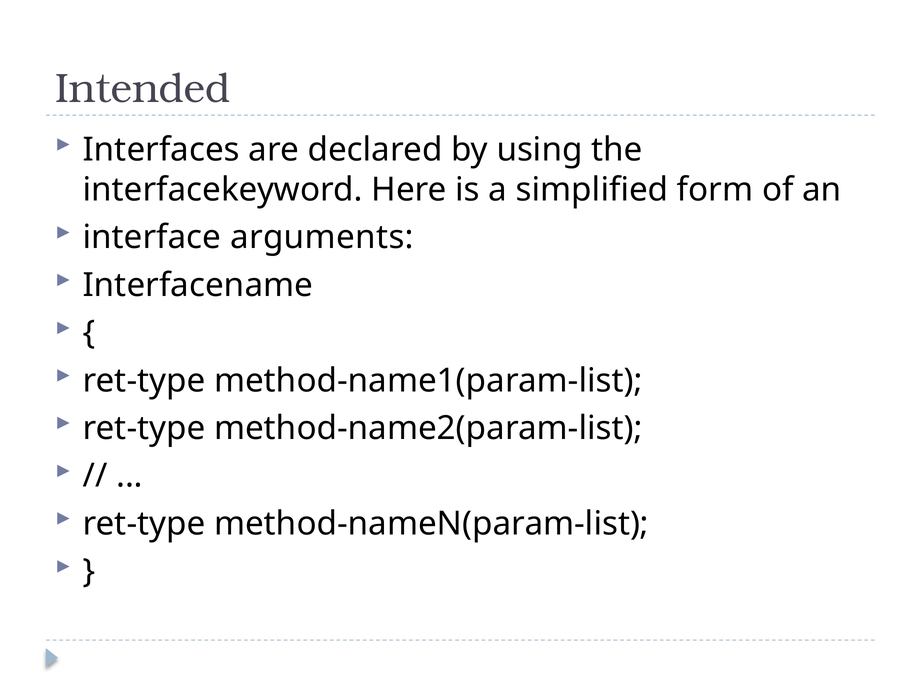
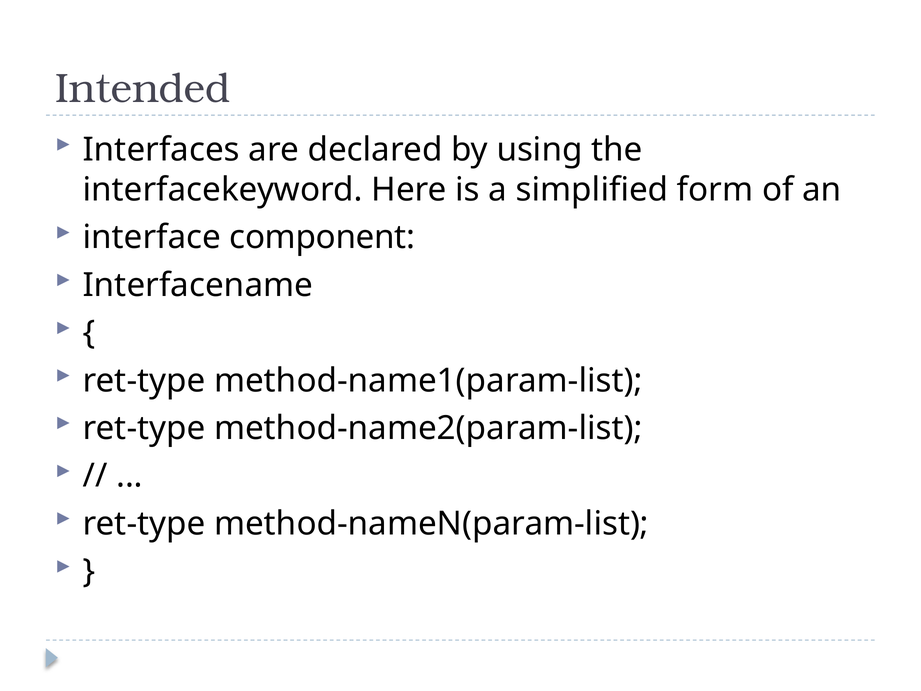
arguments: arguments -> component (322, 237)
